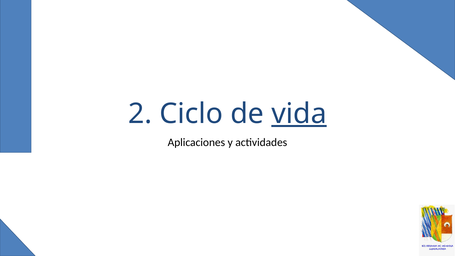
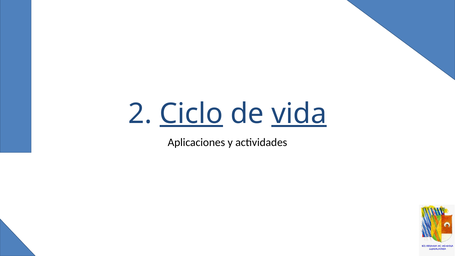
Ciclo underline: none -> present (191, 114)
